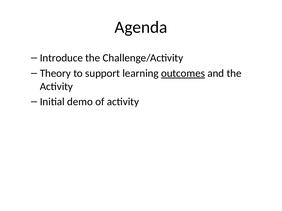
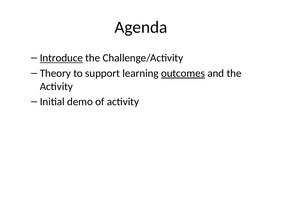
Introduce underline: none -> present (61, 58)
